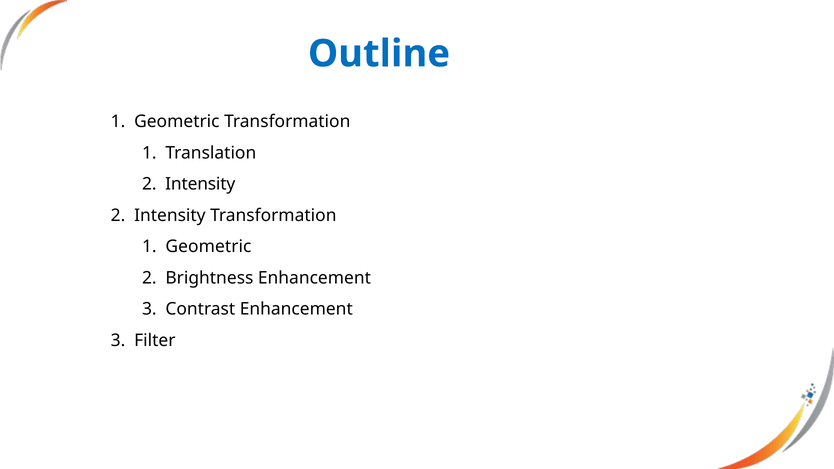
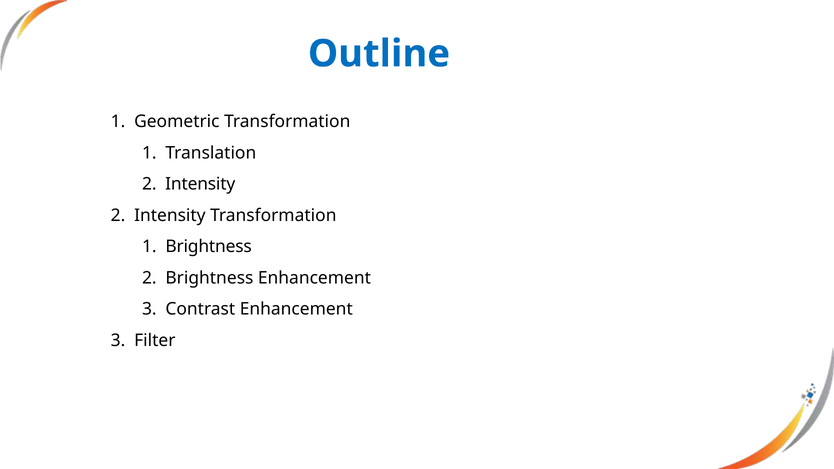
Geometric: Geometric -> Brightness (209, 247)
